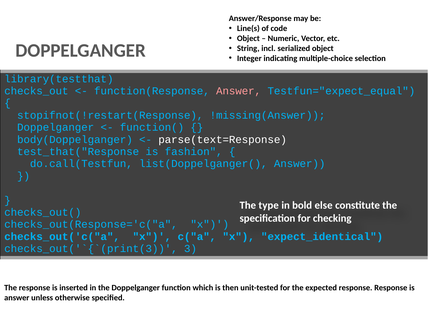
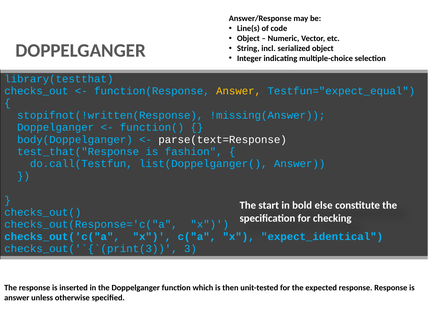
Answer colour: pink -> yellow (239, 91)
stopifnot(!restart(Response: stopifnot(!restart(Response -> stopifnot(!written(Response (110, 115)
type: type -> start (269, 205)
